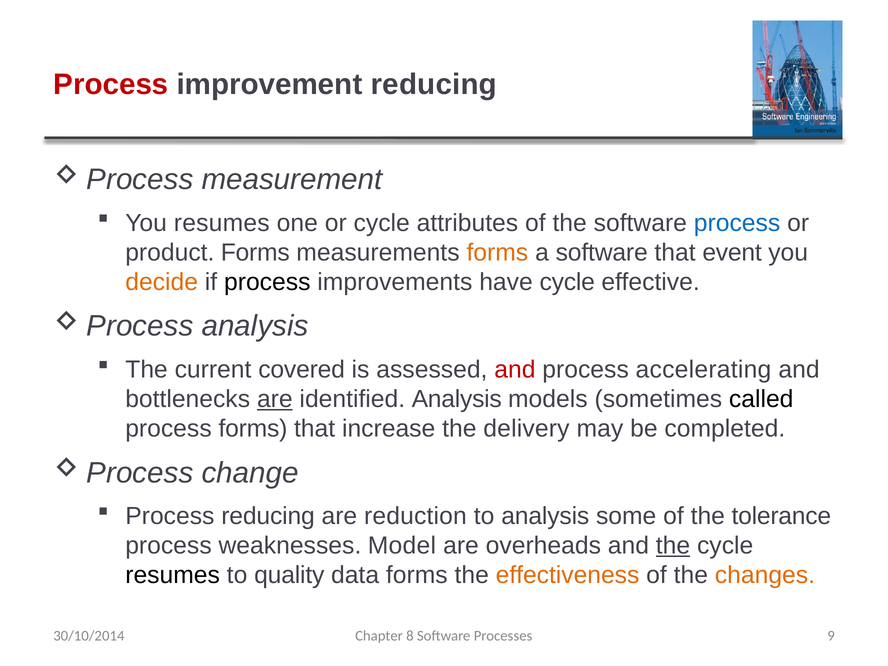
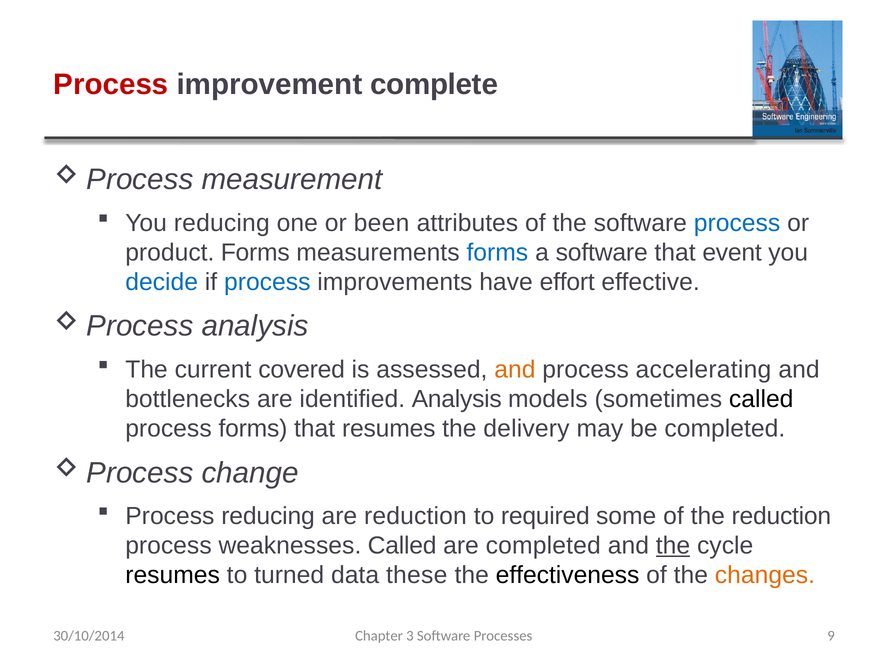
improvement reducing: reducing -> complete (434, 84)
You resumes: resumes -> reducing (222, 223)
or cycle: cycle -> been (382, 223)
forms colour: orange -> blue (497, 253)
decide colour: orange -> blue (162, 282)
process colour: black -> blue (267, 282)
have cycle: cycle -> effort (567, 282)
and colour: red -> orange (515, 370)
are underline: present -> none (275, 399)
that increase: increase -> resumes (389, 429)
to analysis: analysis -> required (545, 516)
the tolerance: tolerance -> reduction (781, 516)
weaknesses Model: Model -> Called (402, 546)
are overheads: overheads -> completed (543, 546)
quality: quality -> turned (289, 575)
data forms: forms -> these (417, 575)
effectiveness colour: orange -> black (568, 575)
8: 8 -> 3 (410, 636)
